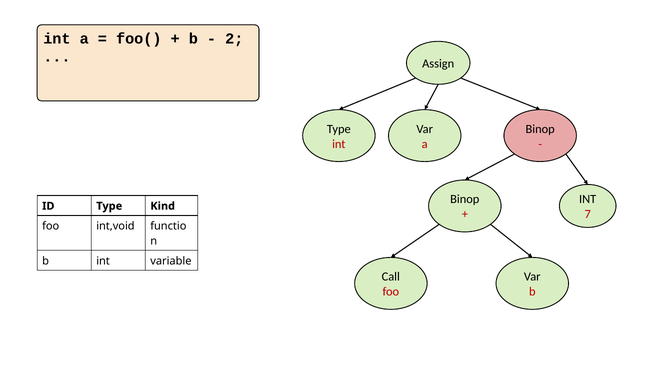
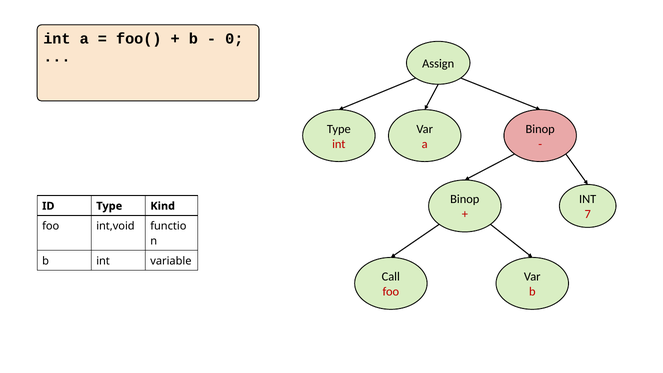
2: 2 -> 0 (234, 39)
